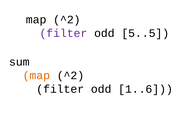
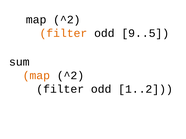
filter colour: purple -> orange (63, 33)
5..5: 5..5 -> 9..5 (145, 33)
1..6: 1..6 -> 1..2 (146, 89)
